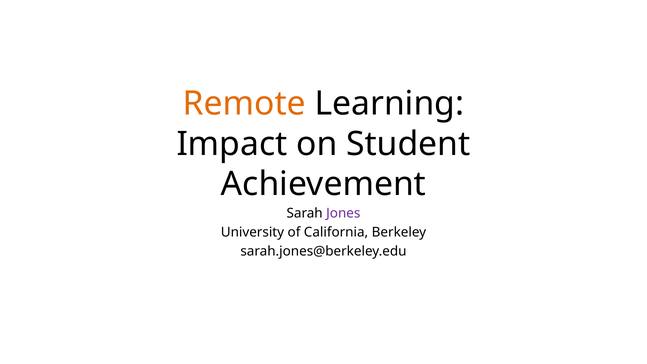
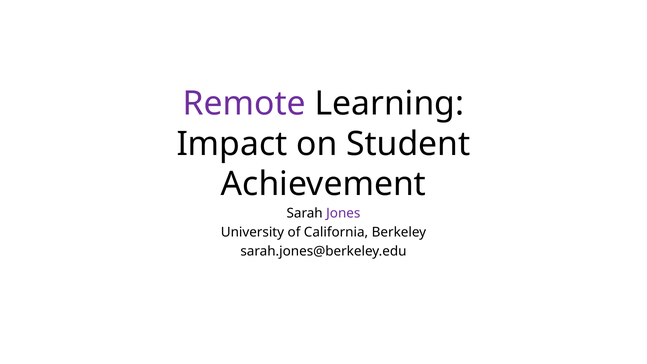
Remote colour: orange -> purple (244, 103)
